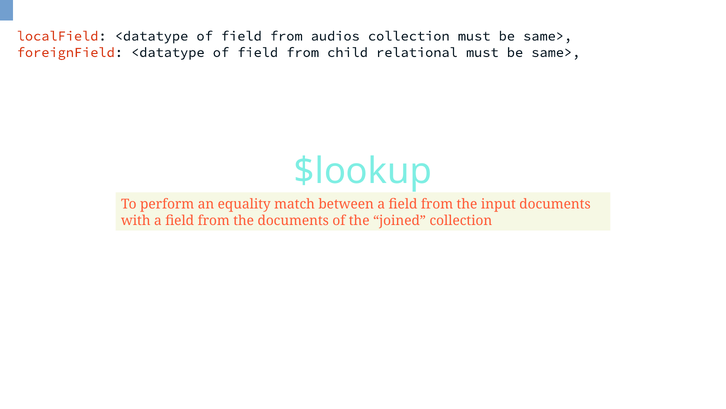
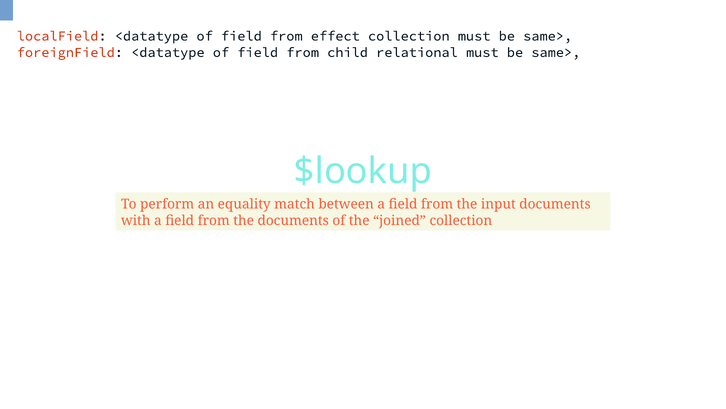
audios: audios -> effect (335, 36)
